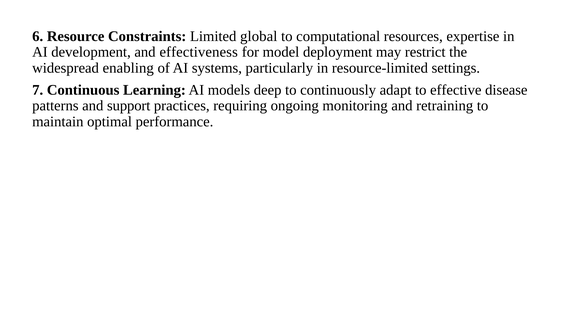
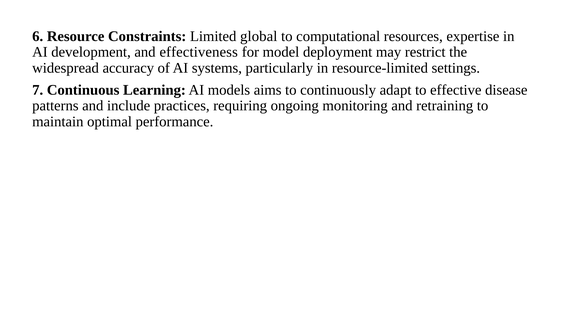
enabling: enabling -> accuracy (128, 68)
deep: deep -> aims (268, 90)
support: support -> include (129, 106)
